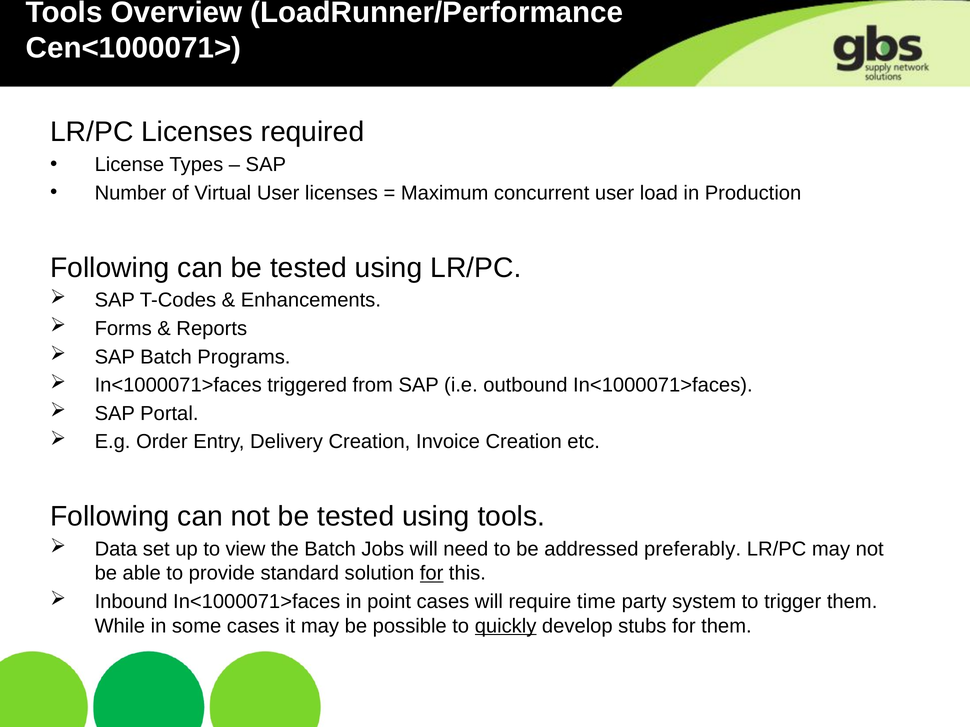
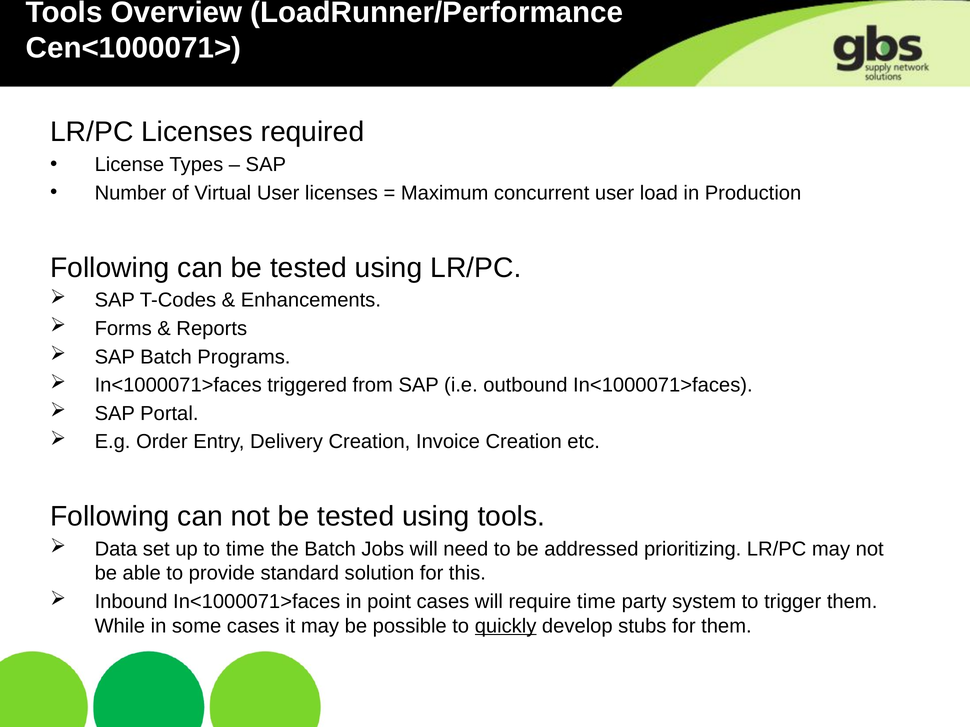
to view: view -> time (245, 549)
preferably: preferably -> prioritizing (693, 549)
for underline: present -> none (432, 574)
